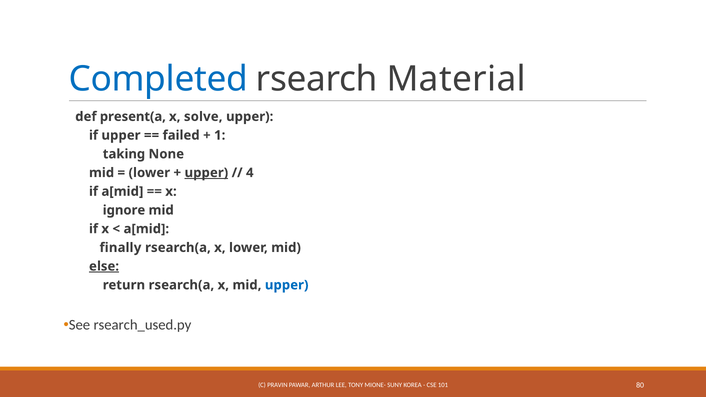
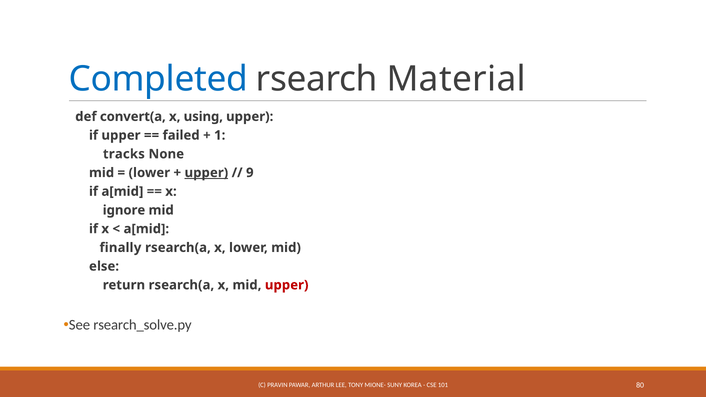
present(a: present(a -> convert(a (133, 117)
solve: solve -> using (203, 117)
taking: taking -> tracks (124, 154)
4: 4 -> 9 (250, 173)
else underline: present -> none (104, 266)
upper colour: blue -> red (287, 285)
rsearch_used.py: rsearch_used.py -> rsearch_solve.py (142, 325)
